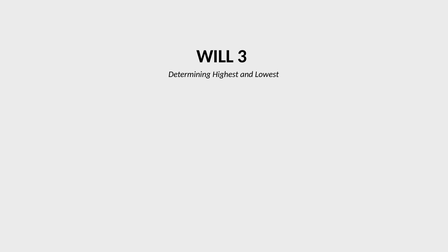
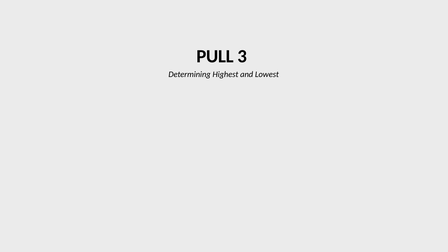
WILL: WILL -> PULL (215, 56)
